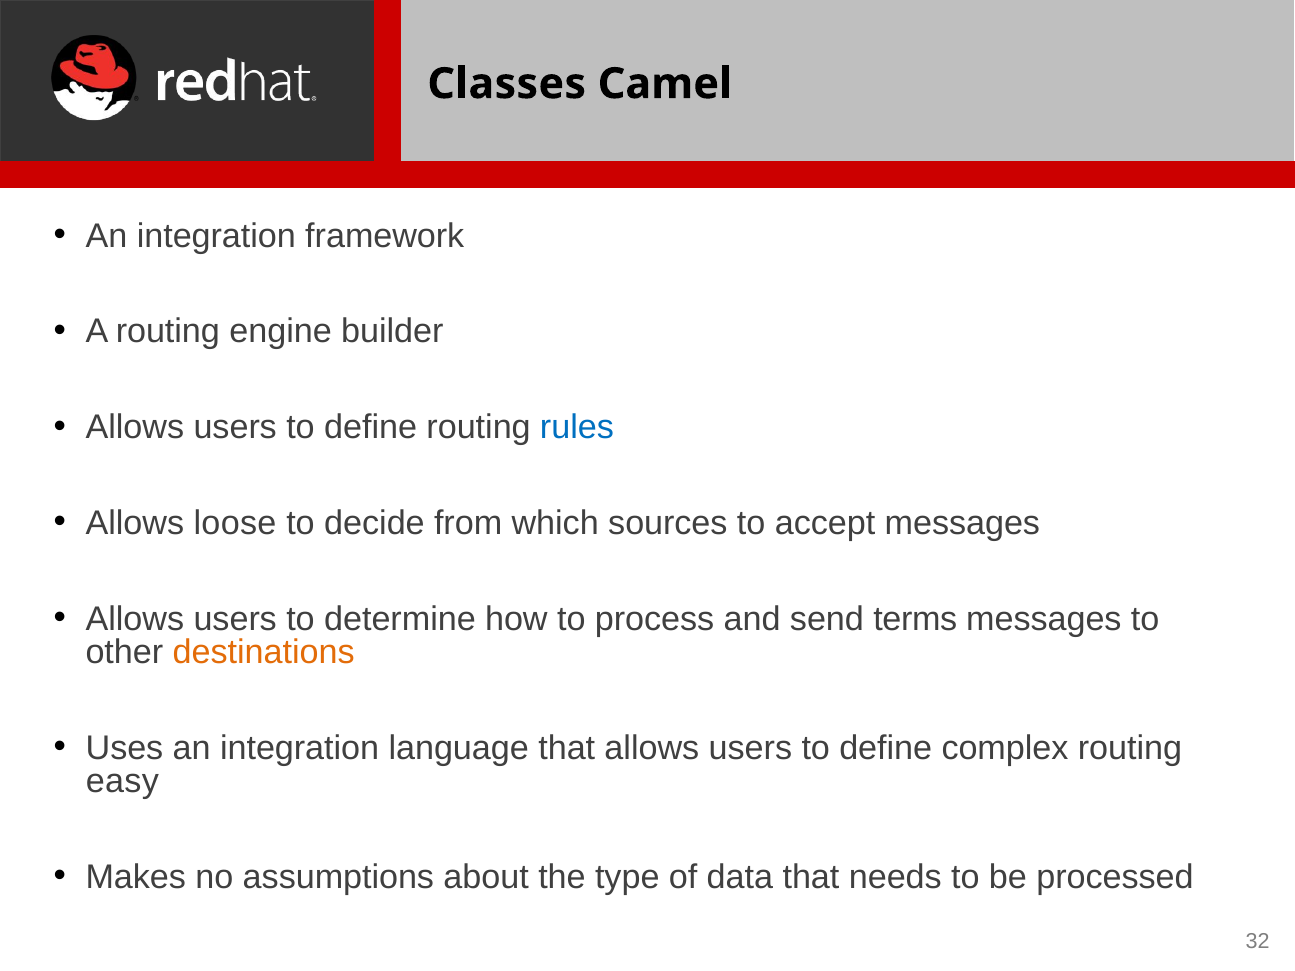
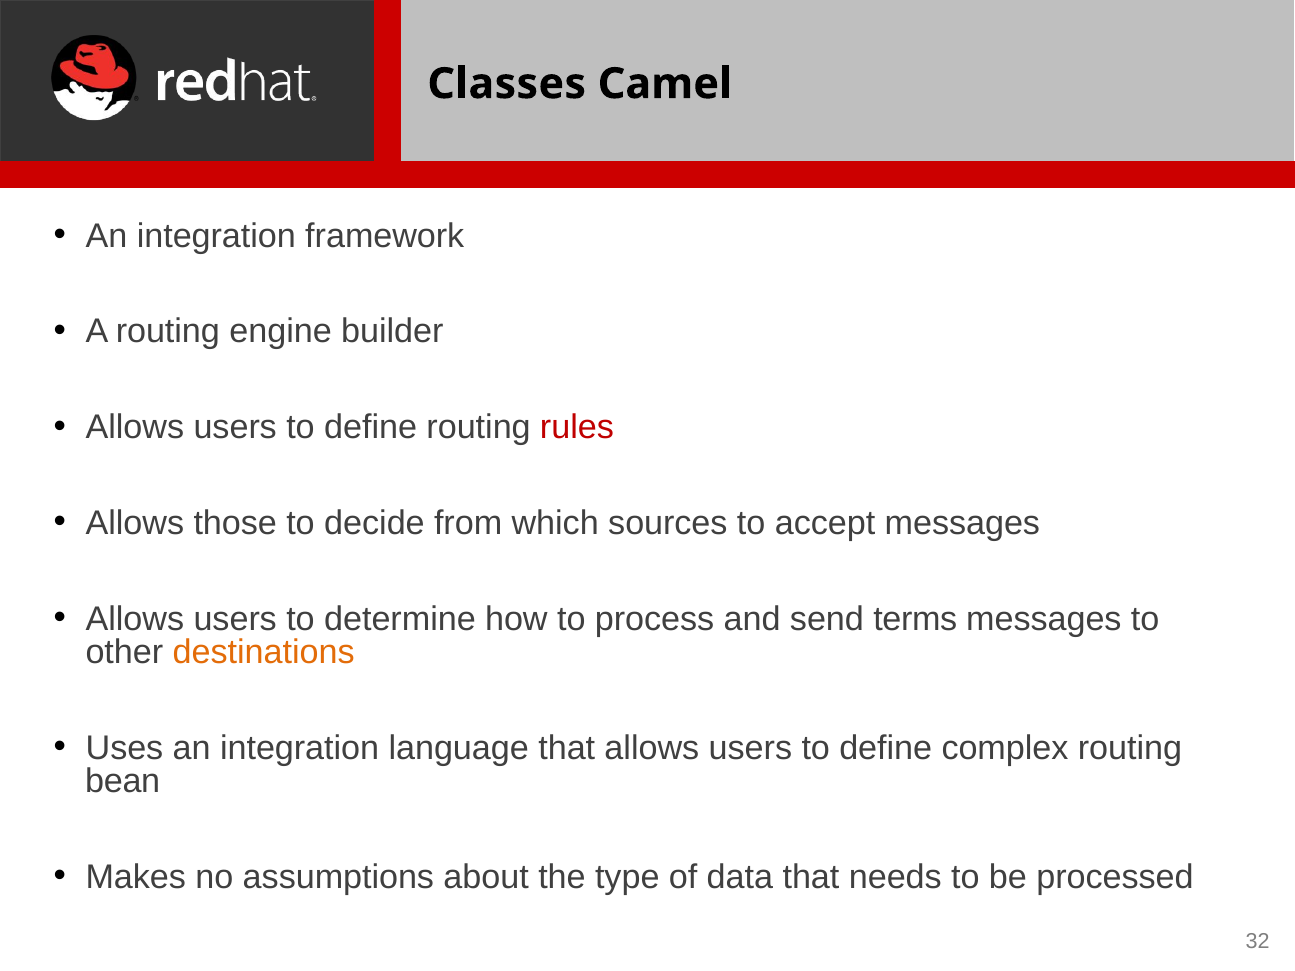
rules colour: blue -> red (577, 428)
loose: loose -> those (235, 523)
easy: easy -> bean (123, 781)
